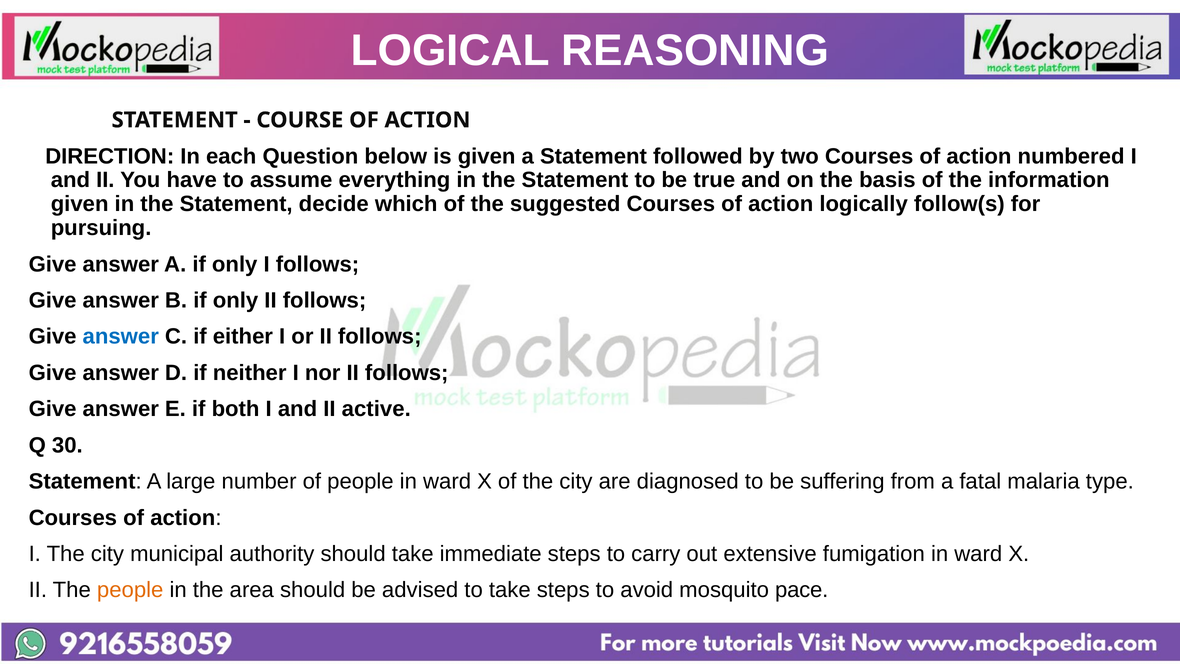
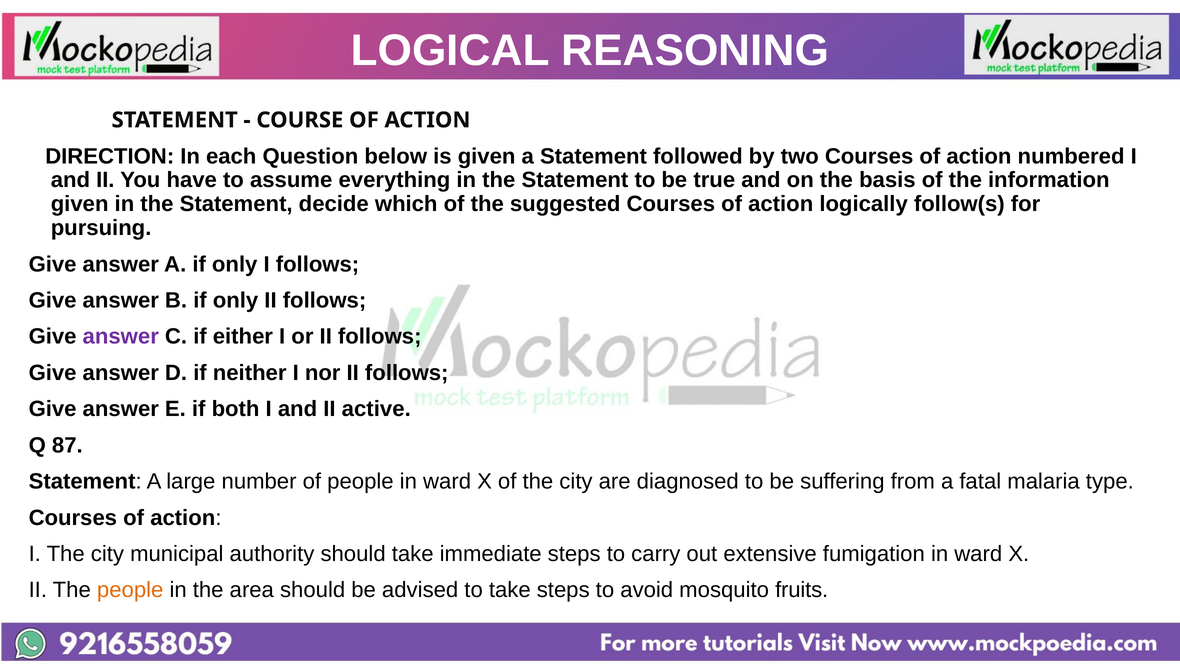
answer colour: blue -> purple (121, 337)
30: 30 -> 87 (67, 445)
pace: pace -> fruits (802, 590)
